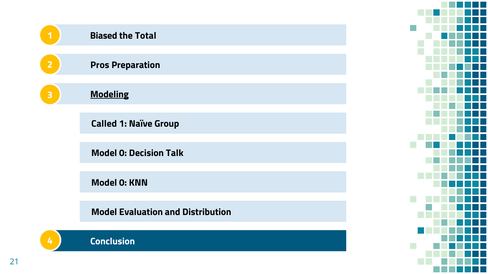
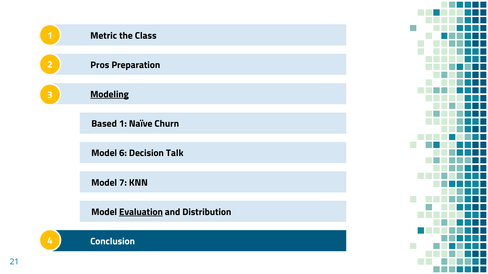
Biased: Biased -> Metric (104, 36)
Total: Total -> Class (146, 36)
Called: Called -> Based (104, 124)
Group: Group -> Churn (167, 124)
0: 0 -> 6 (123, 153)
0: 0 -> 7 (123, 183)
Evaluation underline: none -> present (141, 212)
